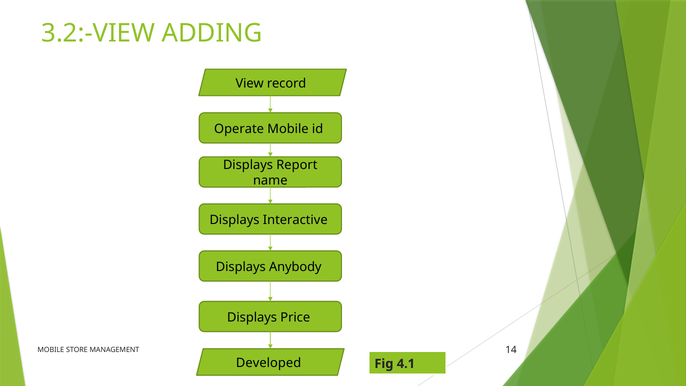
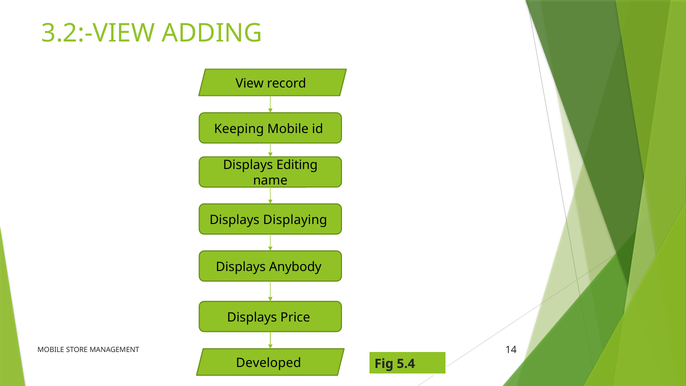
Operate: Operate -> Keeping (239, 129)
Report: Report -> Editing (297, 165)
Interactive: Interactive -> Displaying (295, 220)
4.1: 4.1 -> 5.4 (406, 364)
